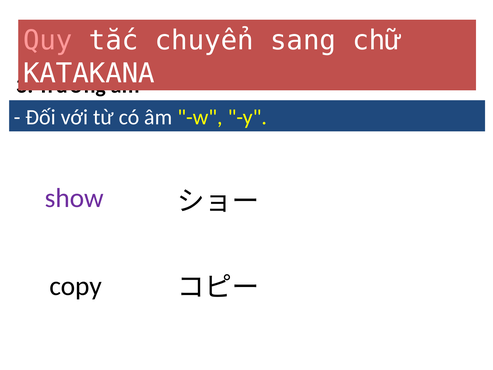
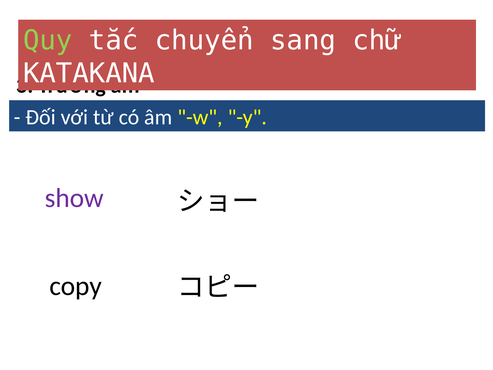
Quy colour: pink -> light green (48, 40)
